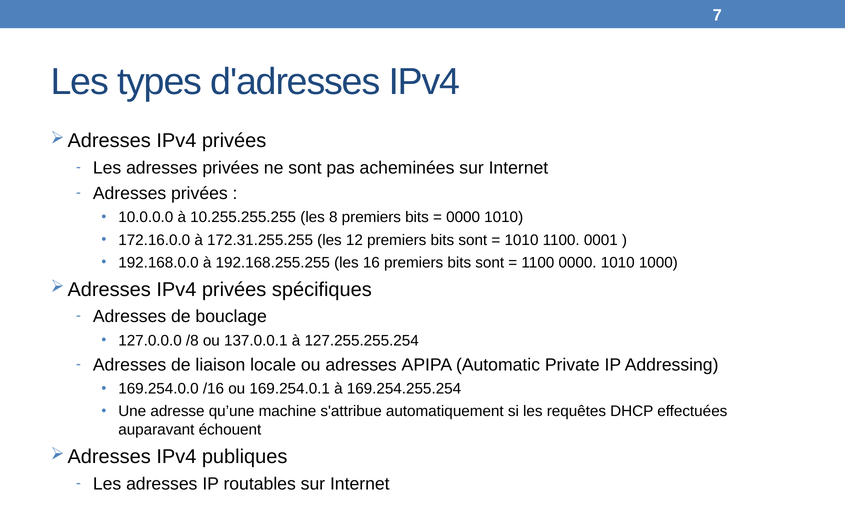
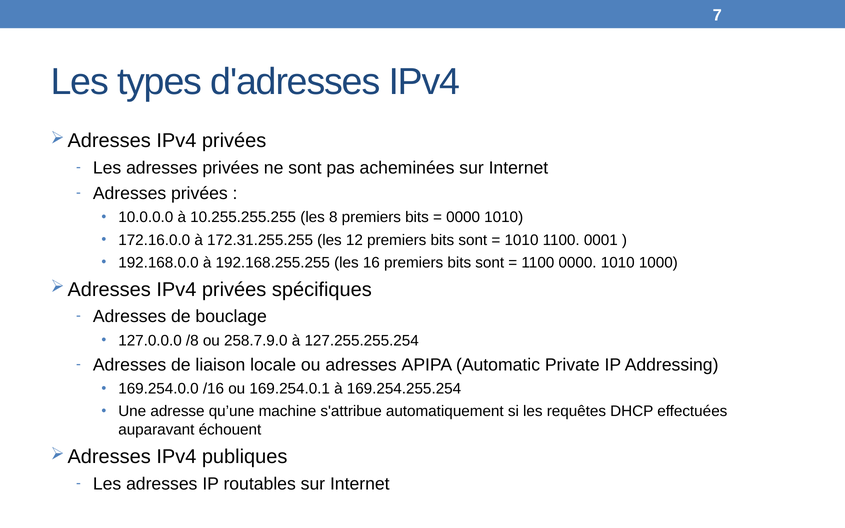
137.0.0.1: 137.0.0.1 -> 258.7.9.0 (256, 341)
